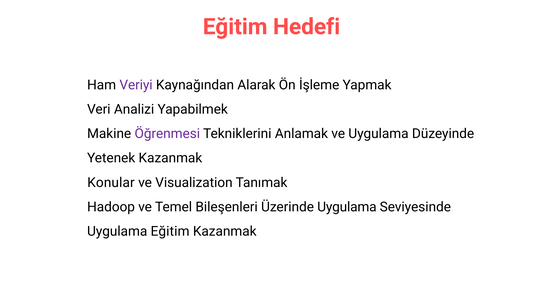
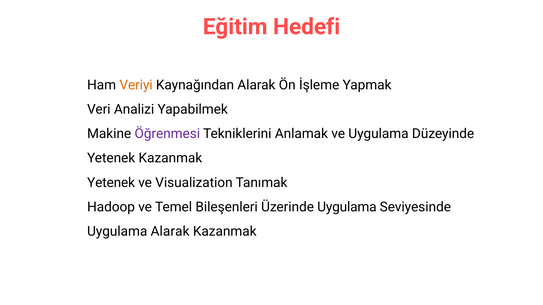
Veriyi colour: purple -> orange (136, 85)
Konular: Konular -> Yetenek (111, 183)
Uygulama Eğitim: Eğitim -> Alarak (170, 232)
